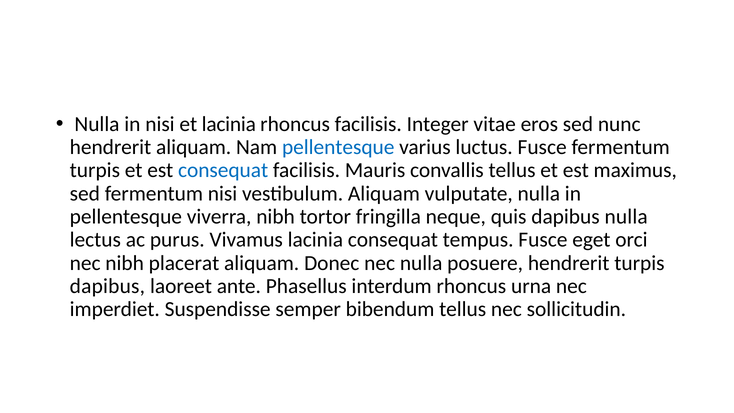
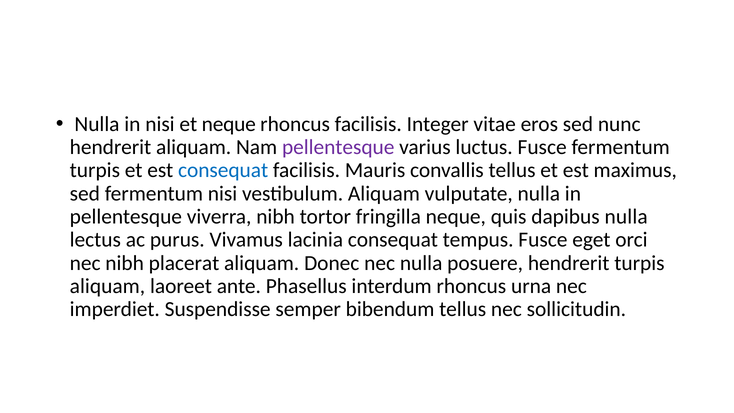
et lacinia: lacinia -> neque (229, 124)
pellentesque colour: blue -> purple (338, 147)
dapibus: dapibus -> aliquam (107, 286)
